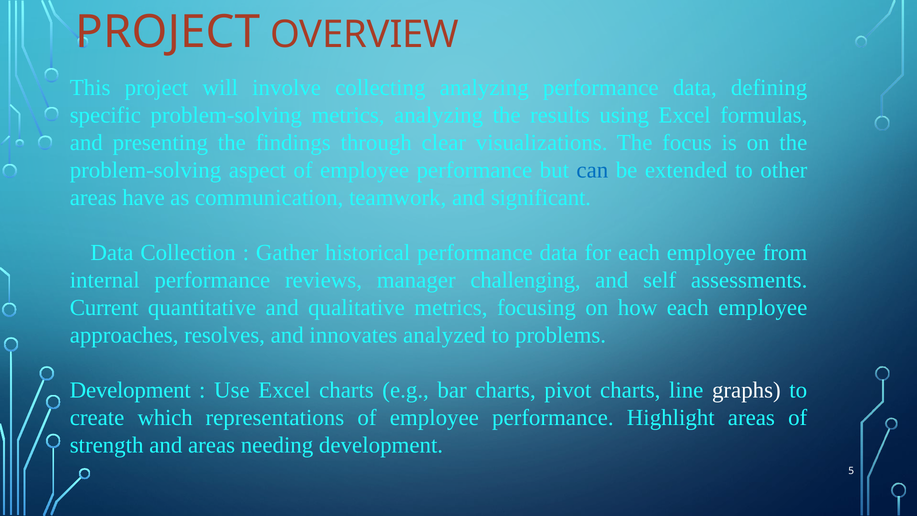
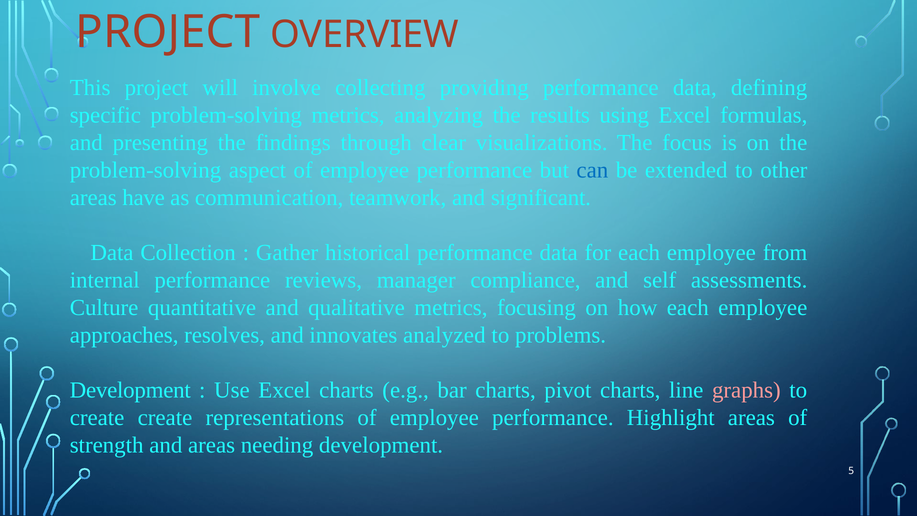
collecting analyzing: analyzing -> providing (484, 87)
challenging: challenging -> compliance (525, 280)
Current: Current -> Culture (104, 308)
graphs colour: white -> pink (746, 390)
create which: which -> create (165, 418)
